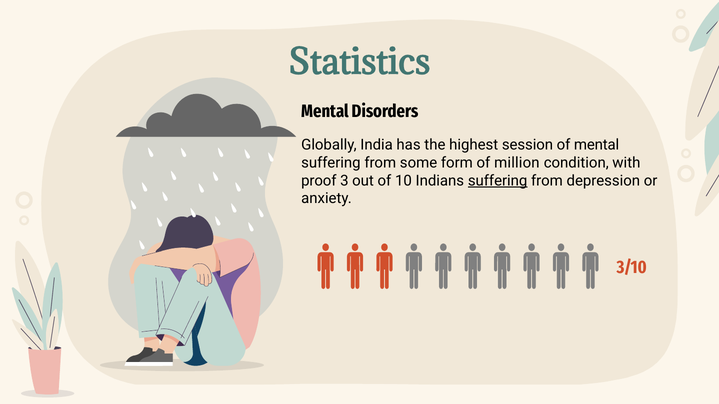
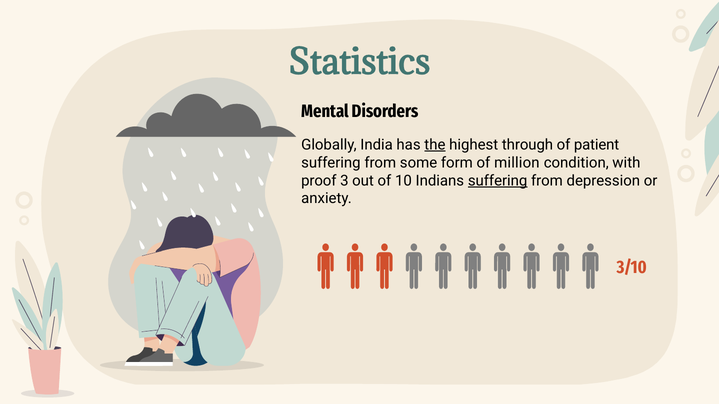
the underline: none -> present (435, 145)
session: session -> through (527, 145)
of mental: mental -> patient (597, 145)
